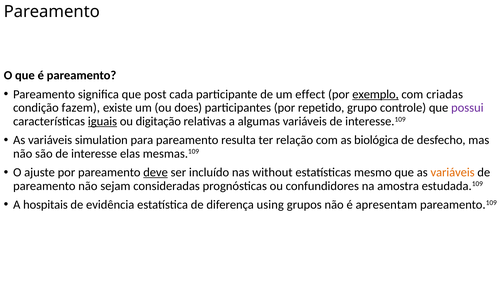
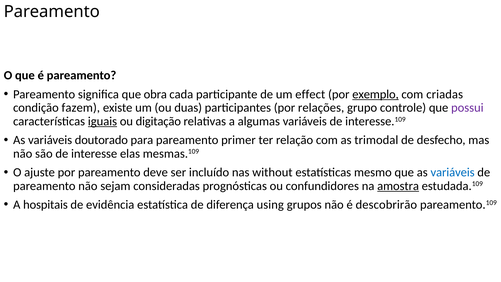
post: post -> obra (155, 94)
does: does -> duas (188, 108)
repetido: repetido -> relações (321, 108)
simulation: simulation -> doutorado (101, 140)
resulta: resulta -> primer (238, 140)
biológica: biológica -> trimodal (376, 140)
deve underline: present -> none (156, 172)
variáveis colour: orange -> blue (453, 172)
amostra underline: none -> present (398, 186)
apresentam: apresentam -> descobrirão (386, 205)
